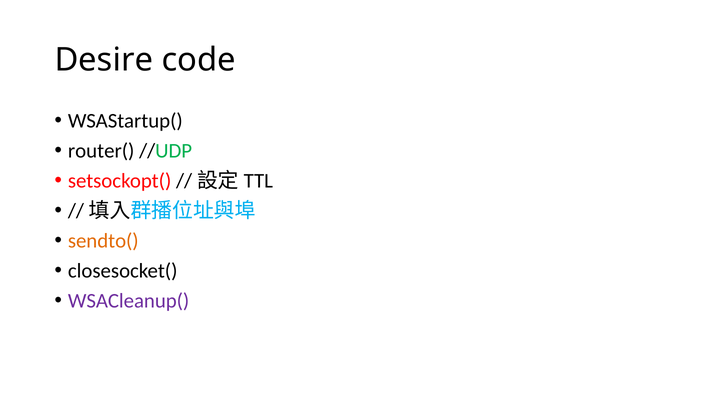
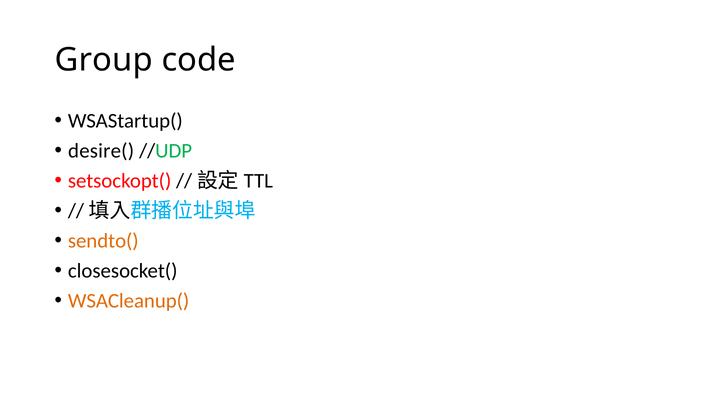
Desire: Desire -> Group (104, 60)
router(: router( -> desire( (101, 151)
WSACleanup( colour: purple -> orange (129, 301)
